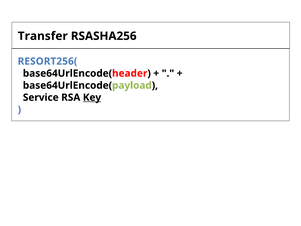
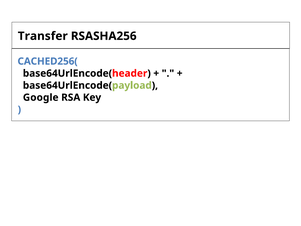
RESORT256(: RESORT256( -> CACHED256( (48, 61)
Service: Service -> Google (41, 97)
Key underline: present -> none (92, 97)
